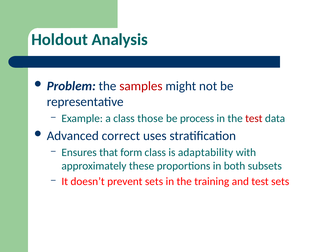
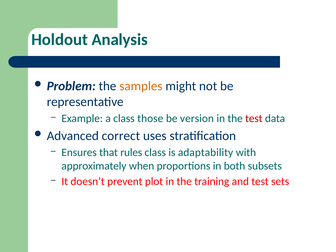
samples colour: red -> orange (141, 86)
process: process -> version (197, 118)
form: form -> rules (131, 152)
these: these -> when (142, 166)
prevent sets: sets -> plot (154, 181)
